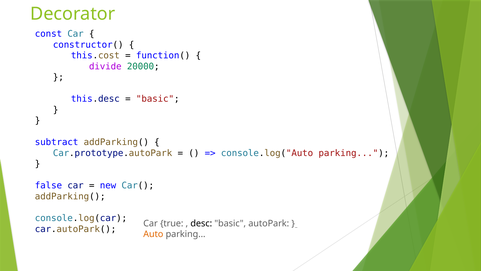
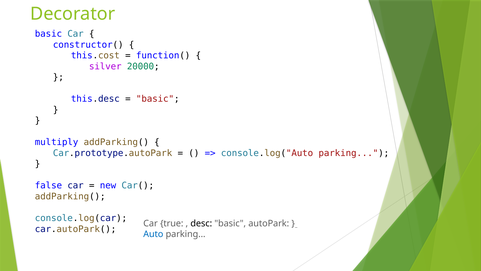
const: const -> basic (48, 34)
divide: divide -> silver (105, 66)
subtract: subtract -> multiply (57, 142)
Auto colour: orange -> blue (153, 234)
